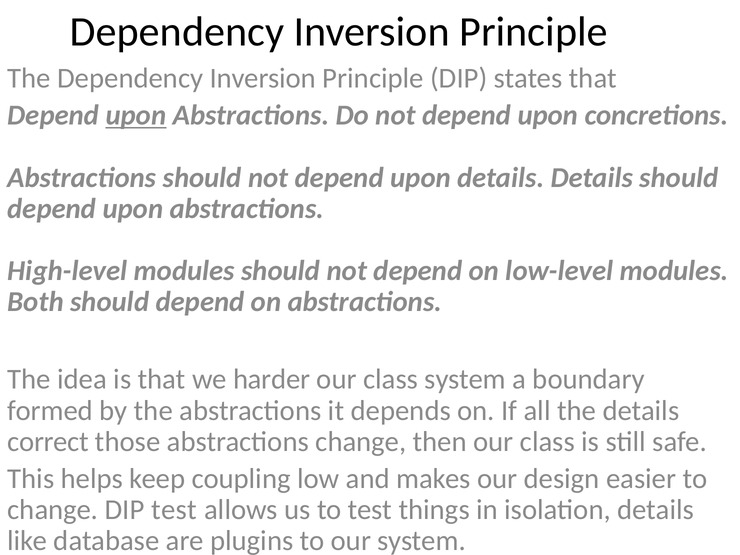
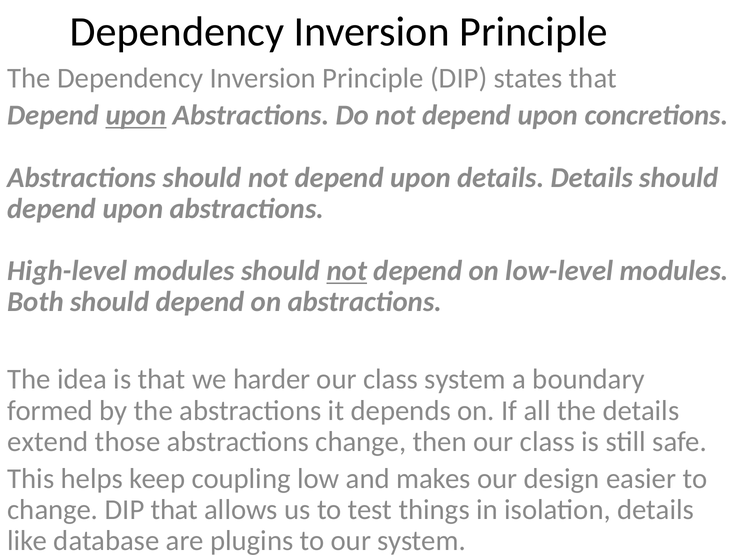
not underline: none -> present (347, 271)
correct: correct -> extend (48, 442)
DIP test: test -> that (174, 510)
